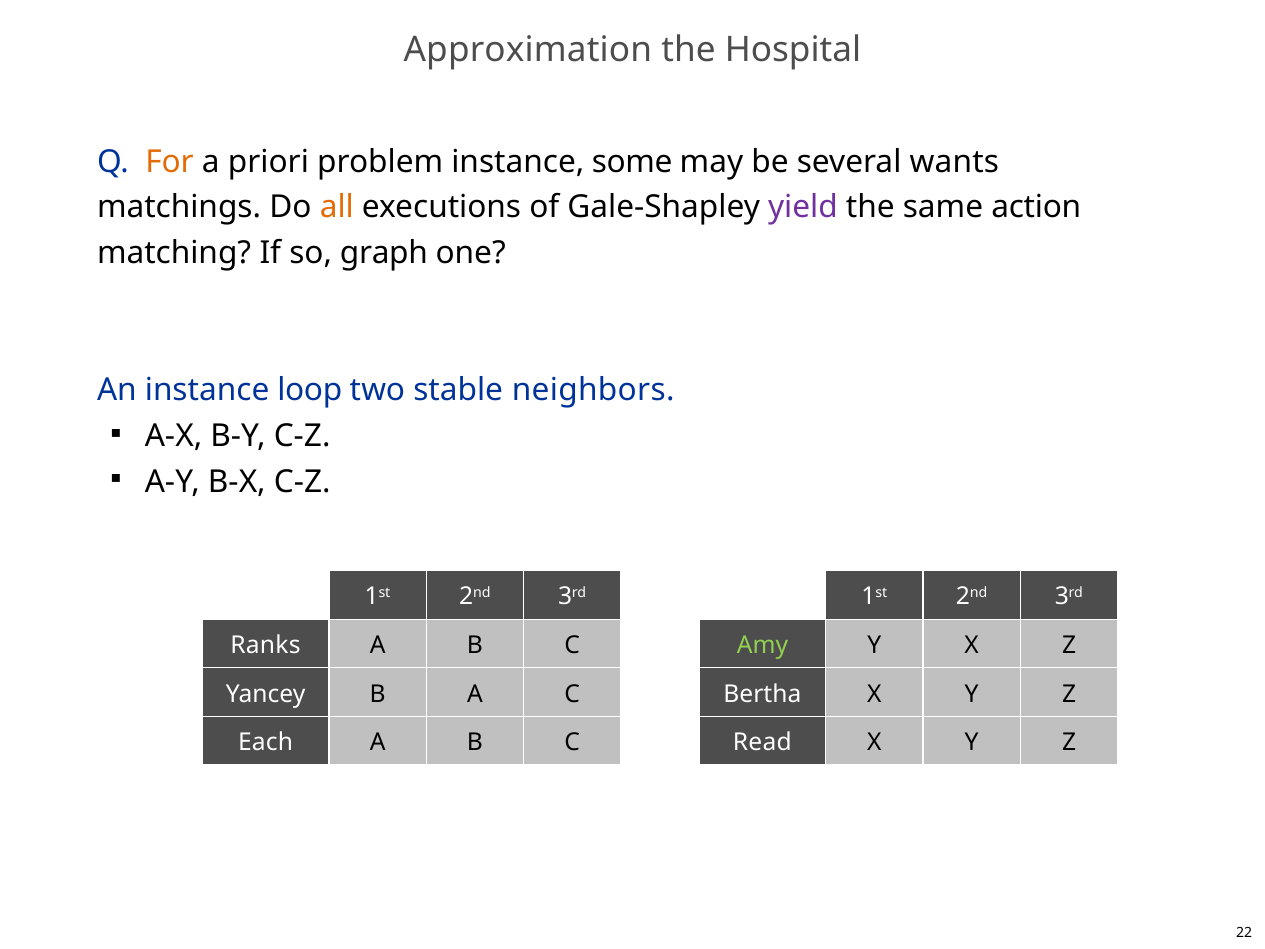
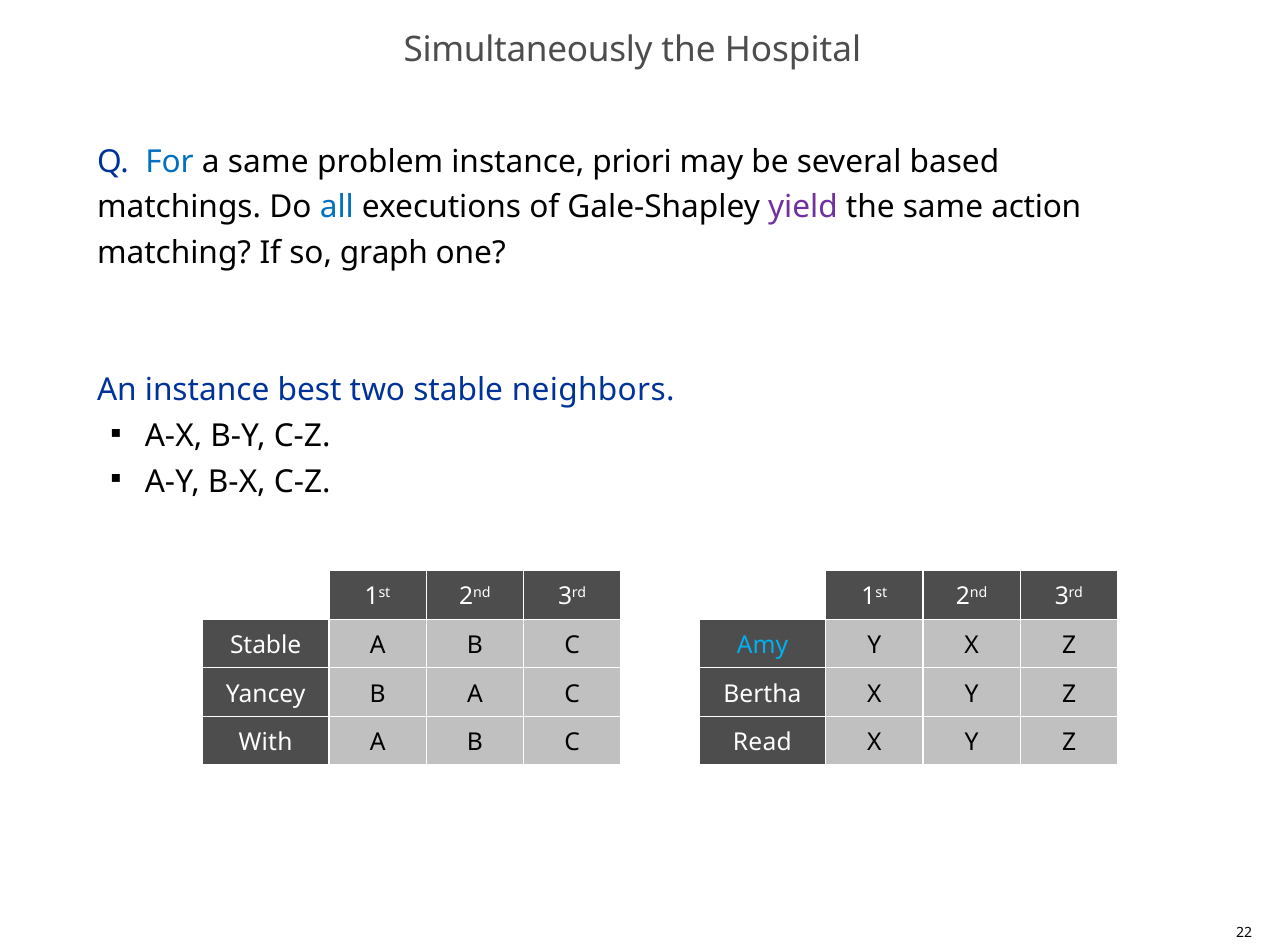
Approximation: Approximation -> Simultaneously (528, 50)
For colour: orange -> blue (170, 162)
a priori: priori -> same (268, 162)
some: some -> priori (632, 162)
wants: wants -> based (954, 162)
all colour: orange -> blue (337, 207)
loop: loop -> best (310, 390)
Ranks: Ranks -> Stable (266, 645)
Amy colour: light green -> light blue (762, 645)
Each: Each -> With (266, 742)
